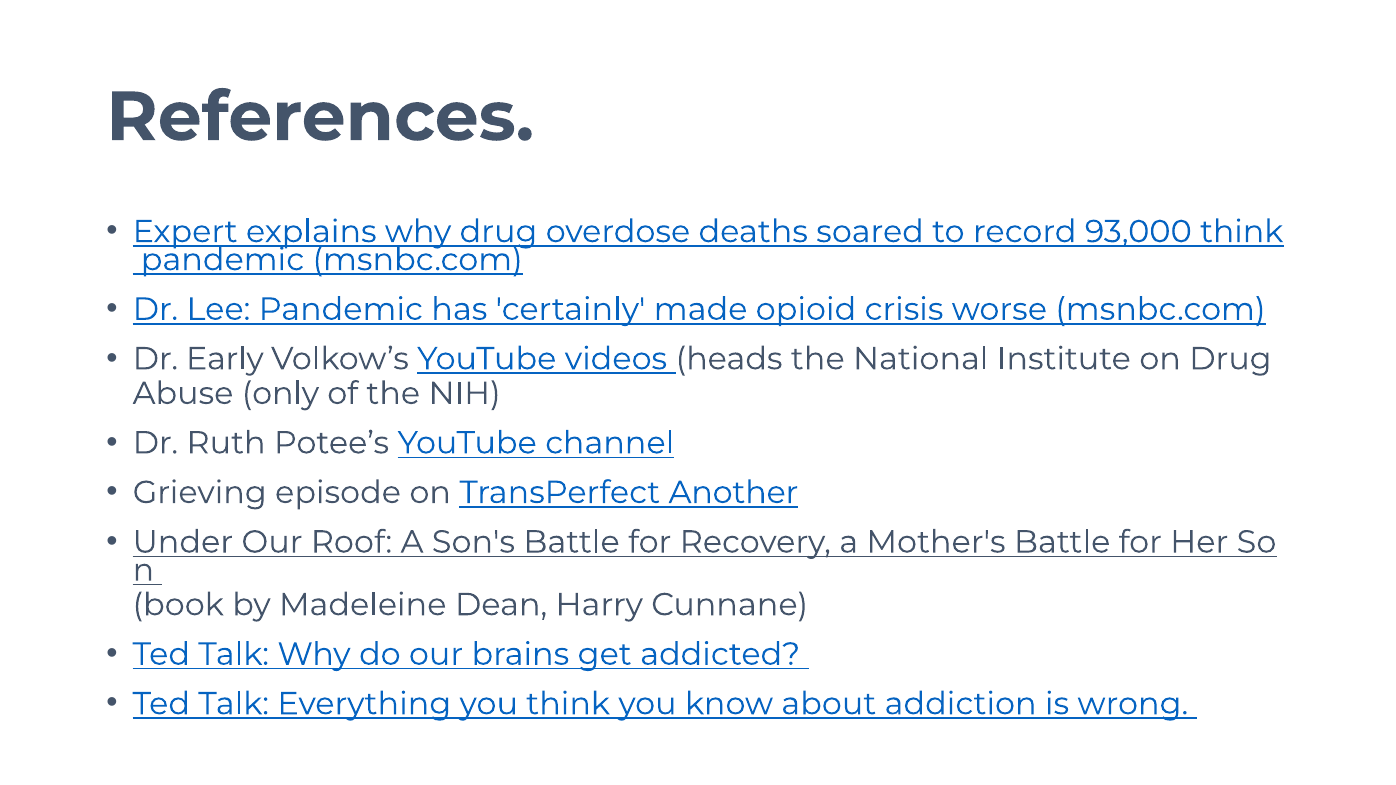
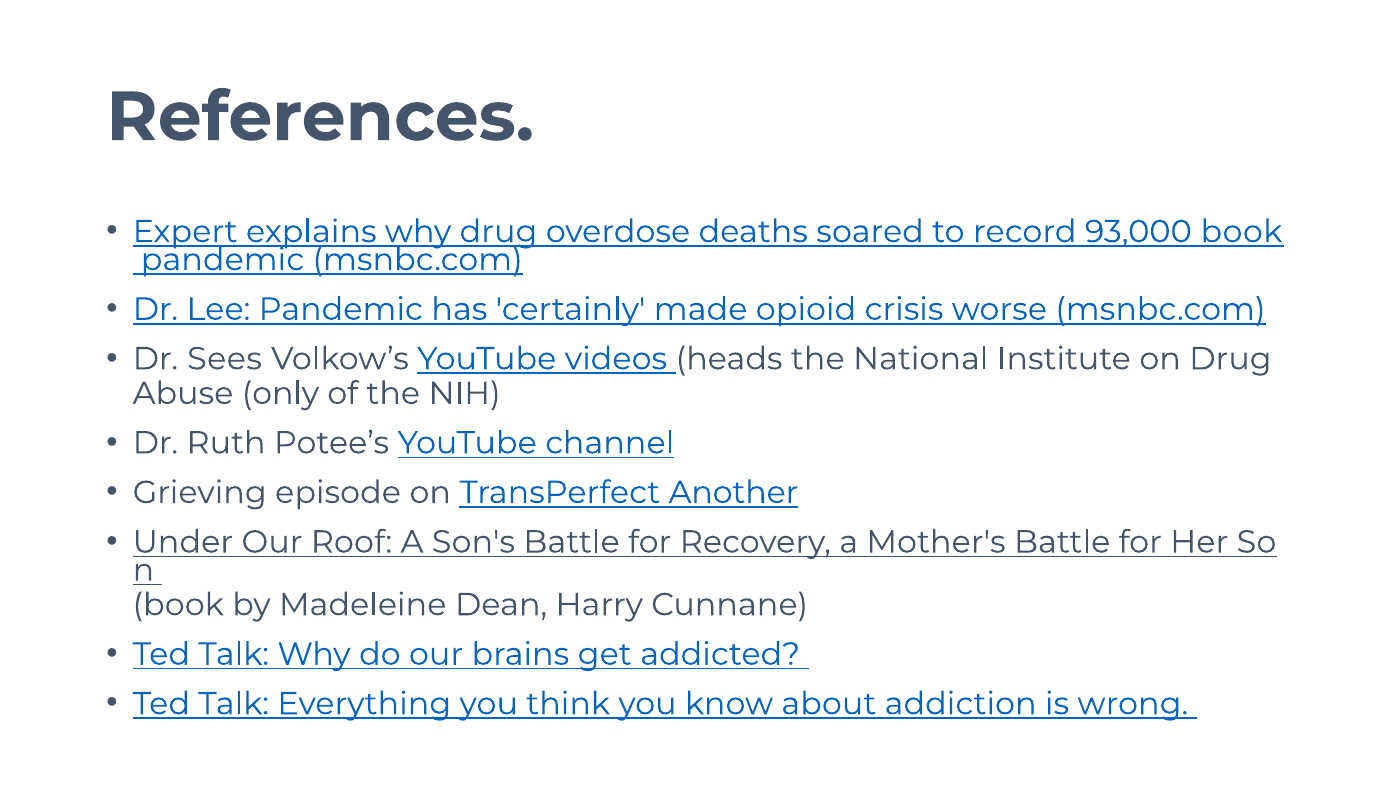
93,000 think: think -> book (1241, 232)
Early: Early -> Sees (224, 359)
